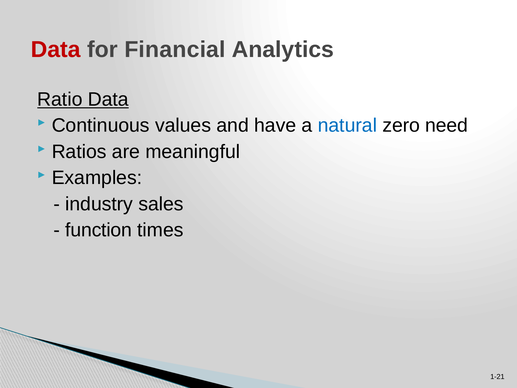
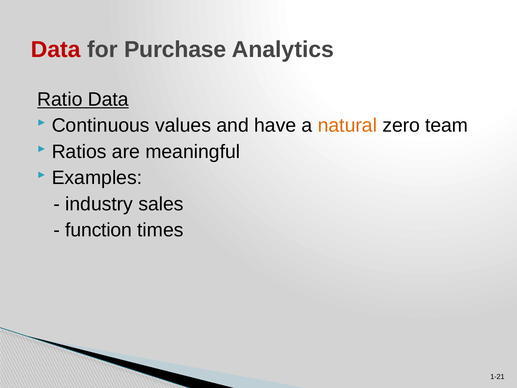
Financial: Financial -> Purchase (175, 49)
natural colour: blue -> orange (347, 125)
need: need -> team (447, 125)
